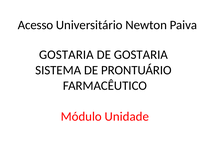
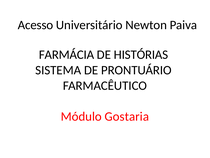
GOSTARIA: GOSTARIA -> FARMÁCIA (67, 55)
DE GOSTARIA: GOSTARIA -> HISTÓRIAS (141, 55)
Unidade: Unidade -> Gostaria (127, 116)
